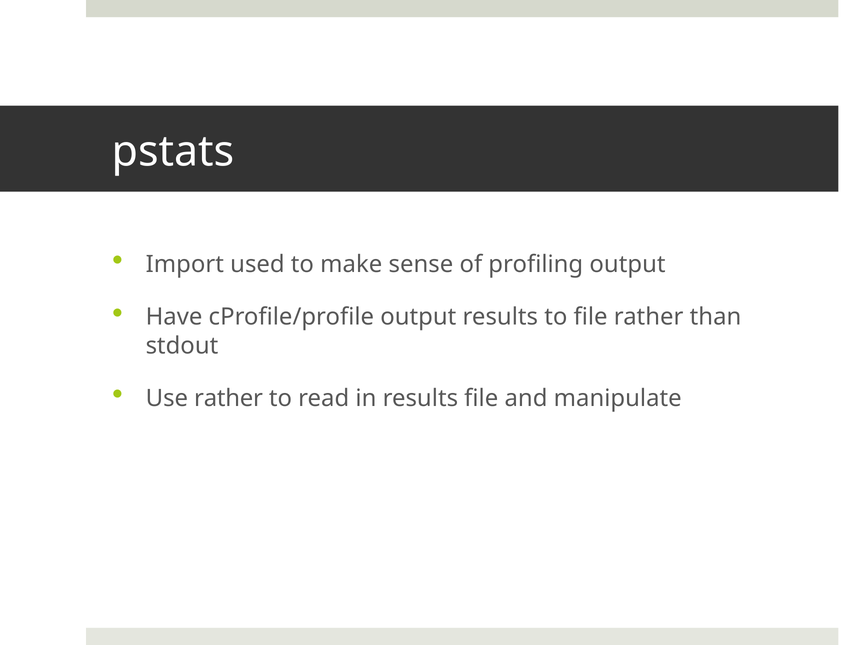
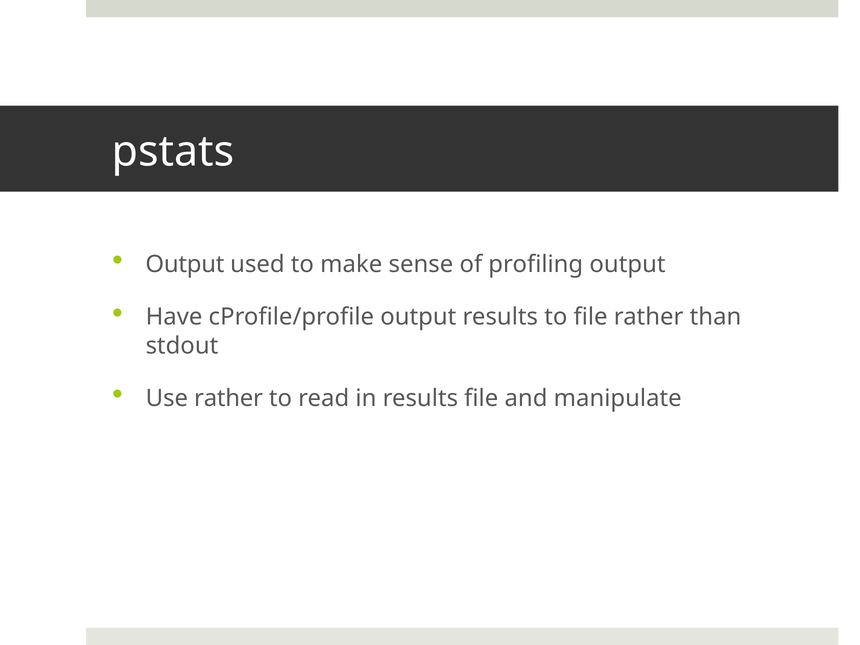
Import: Import -> Output (185, 264)
